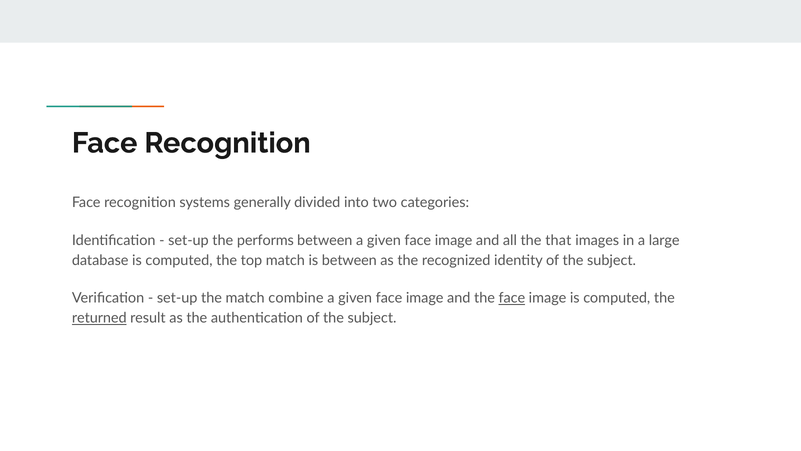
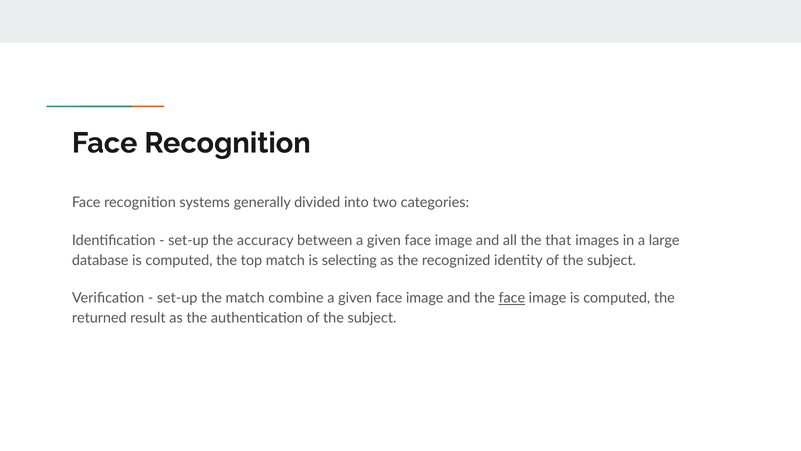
performs: performs -> accuracy (265, 240)
is between: between -> selecting (349, 260)
returned underline: present -> none (99, 318)
